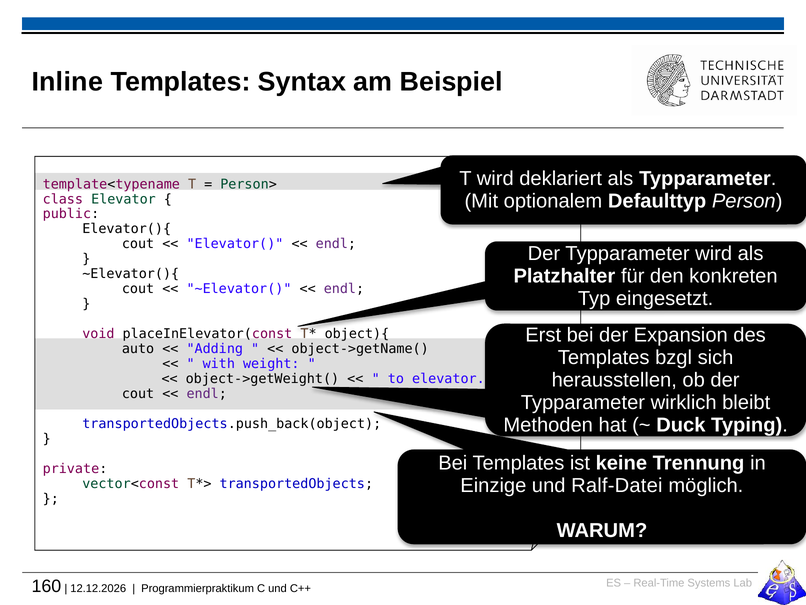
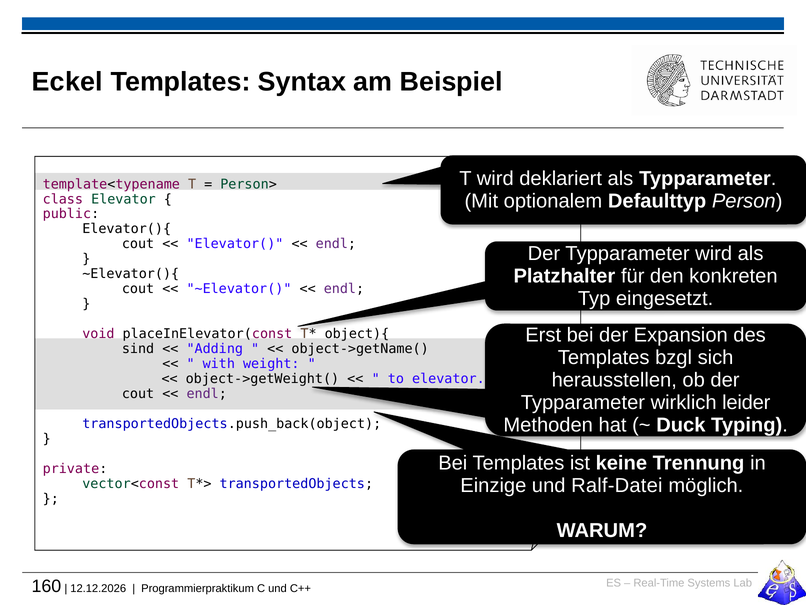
Inline: Inline -> Eckel (67, 82)
auto: auto -> sind (138, 349)
bleibt: bleibt -> leider (746, 402)
